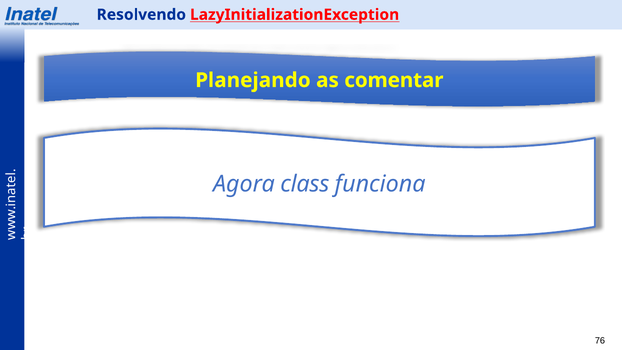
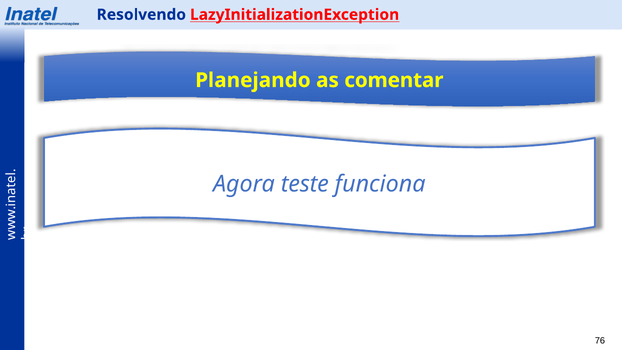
class: class -> teste (305, 184)
